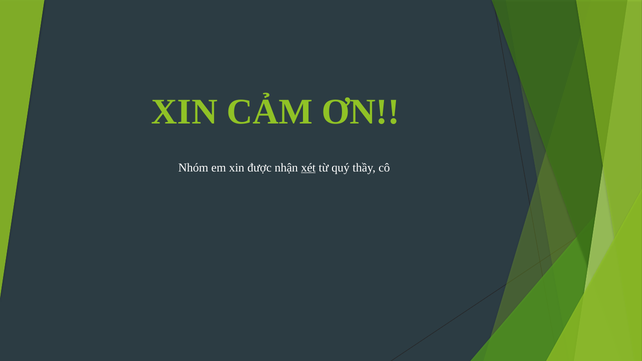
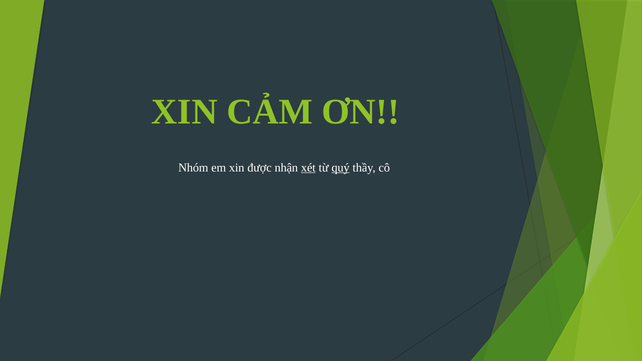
quý underline: none -> present (341, 168)
